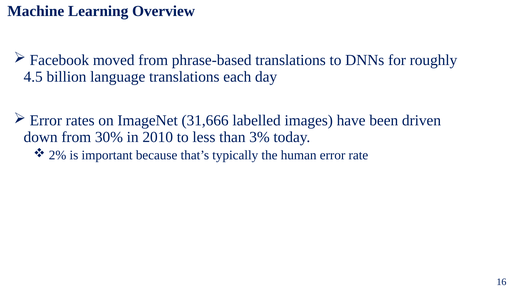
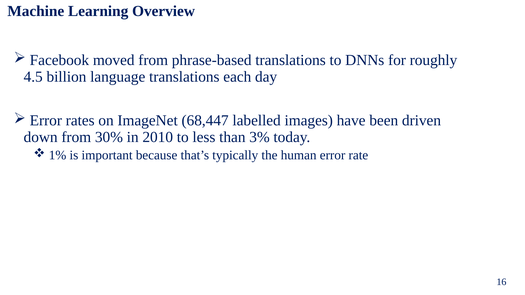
31,666: 31,666 -> 68,447 (205, 121)
2%: 2% -> 1% (58, 155)
